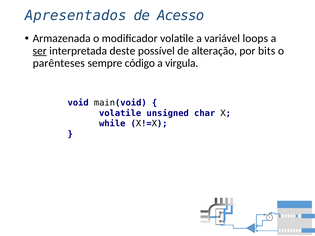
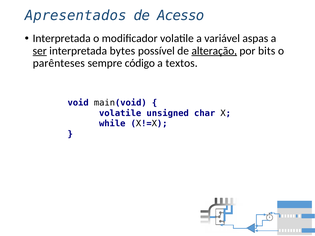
Armazenada: Armazenada -> Interpretada (62, 39)
loops: loops -> aspas (255, 39)
deste: deste -> bytes (122, 51)
alteração underline: none -> present (214, 51)
virgula: virgula -> textos (182, 63)
